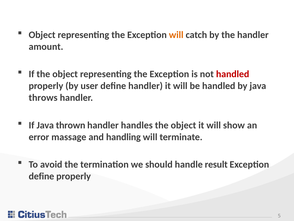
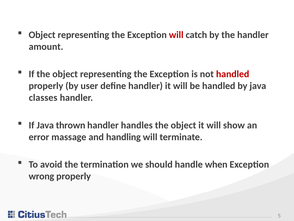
will colour: orange -> red (176, 35)
throws: throws -> classes (43, 97)
result: result -> when (216, 164)
define: define -> wrong (41, 176)
